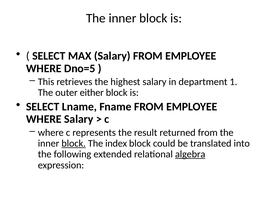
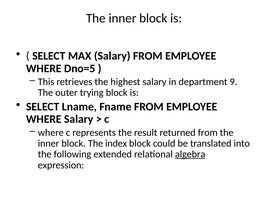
1: 1 -> 9 (233, 82)
either: either -> trying (92, 93)
block underline: present -> none (74, 143)
